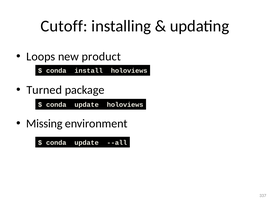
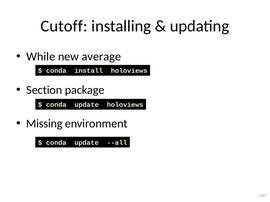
Loops: Loops -> While (41, 57)
product: product -> average (101, 57)
Turned: Turned -> Section (44, 90)
